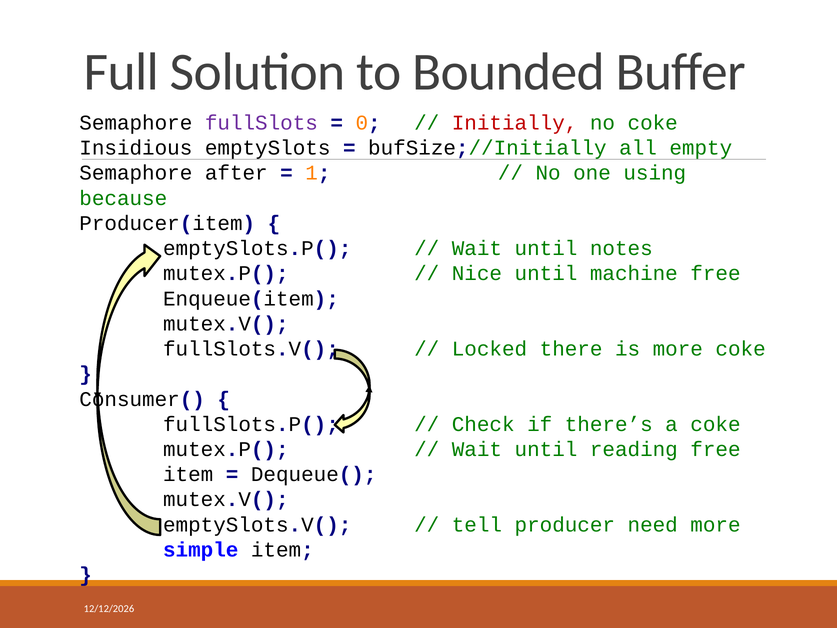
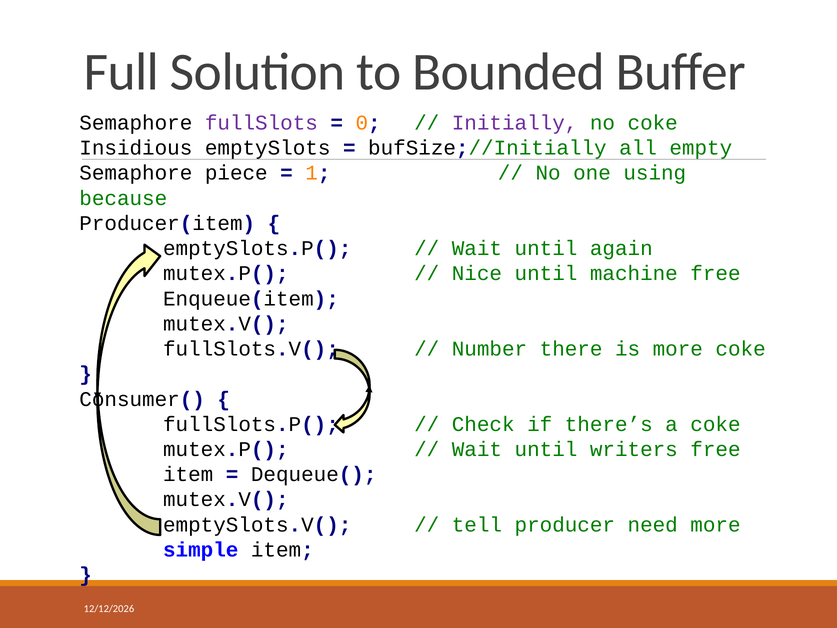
Initially colour: red -> purple (515, 123)
after: after -> piece (236, 173)
notes: notes -> again (621, 248)
Locked: Locked -> Number (489, 349)
reading: reading -> writers (634, 449)
